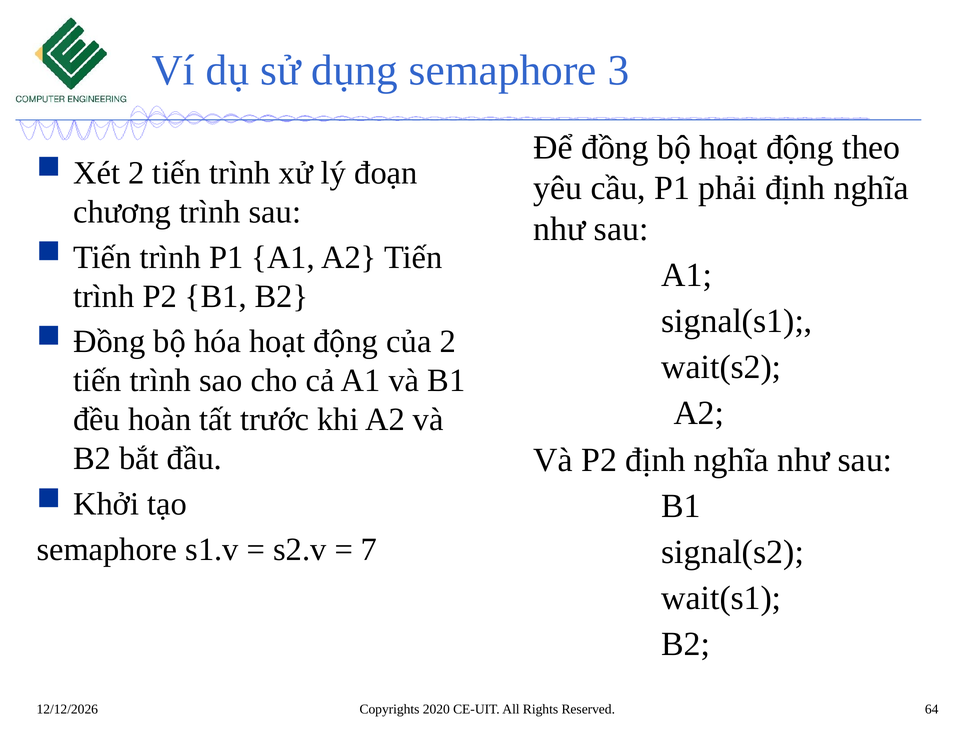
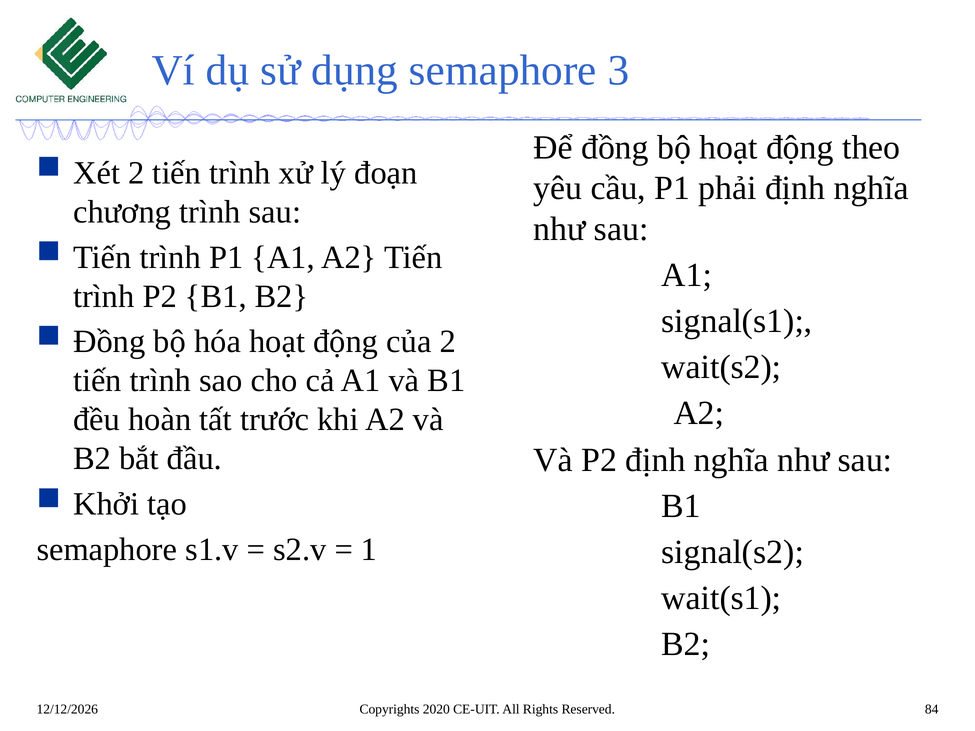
7: 7 -> 1 (369, 550)
64: 64 -> 84 (932, 710)
